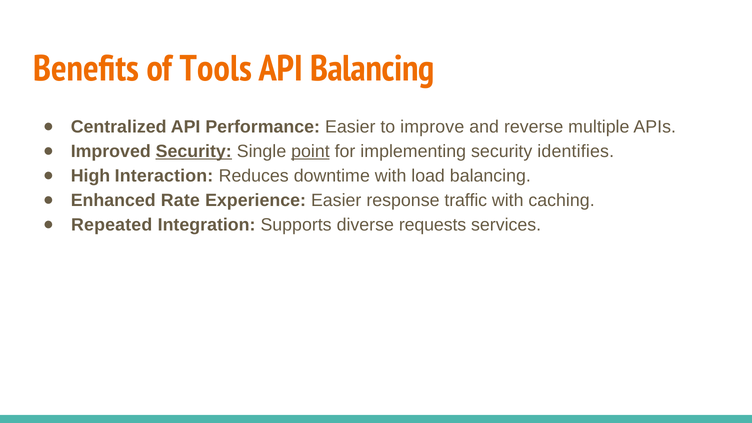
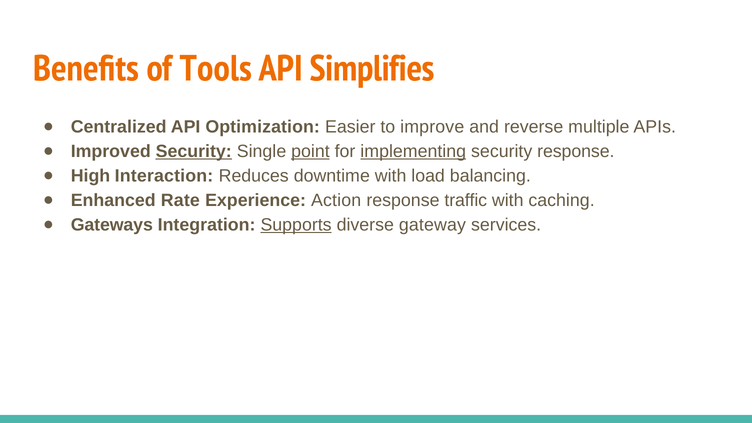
API Balancing: Balancing -> Simplifies (372, 69)
Performance: Performance -> Optimization (263, 127)
implementing underline: none -> present (413, 151)
security identifies: identifies -> response (576, 151)
Experience Easier: Easier -> Action (336, 200)
Repeated: Repeated -> Gateways (112, 225)
Supports underline: none -> present (296, 225)
requests: requests -> gateway (432, 225)
